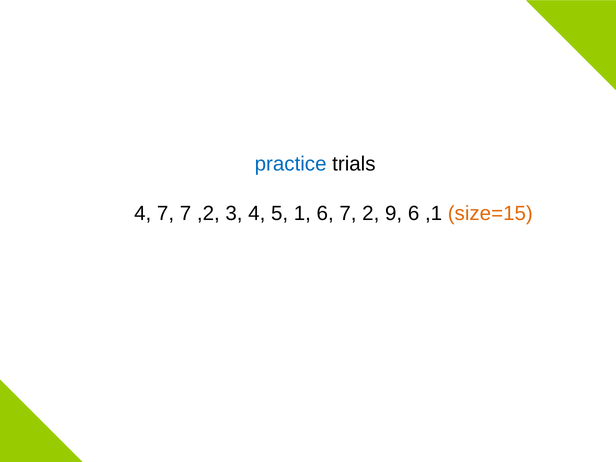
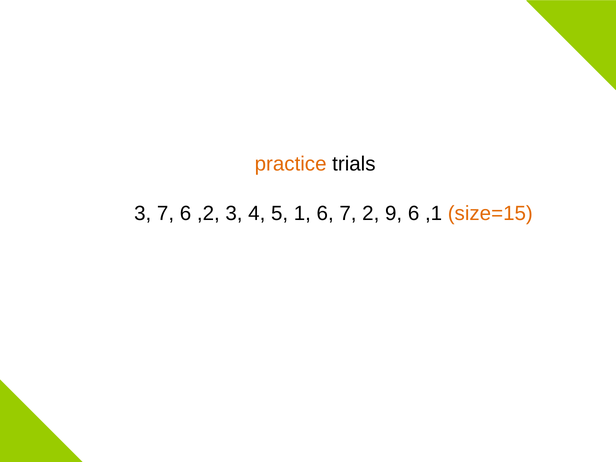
practice colour: blue -> orange (291, 164)
4: 4 -> 3 (143, 213)
7 7: 7 -> 6 (185, 213)
